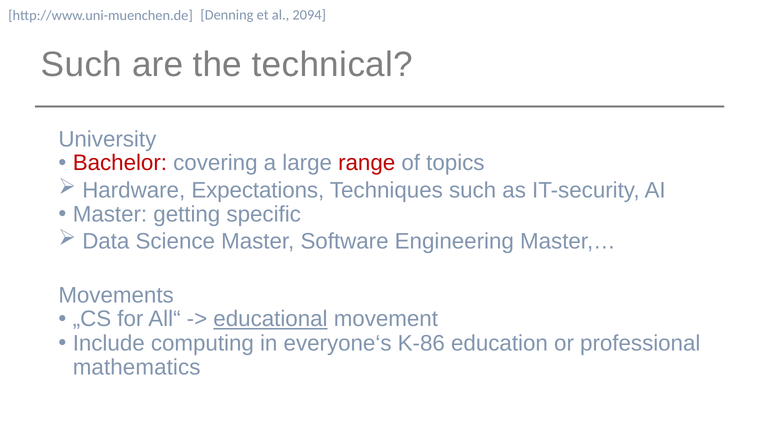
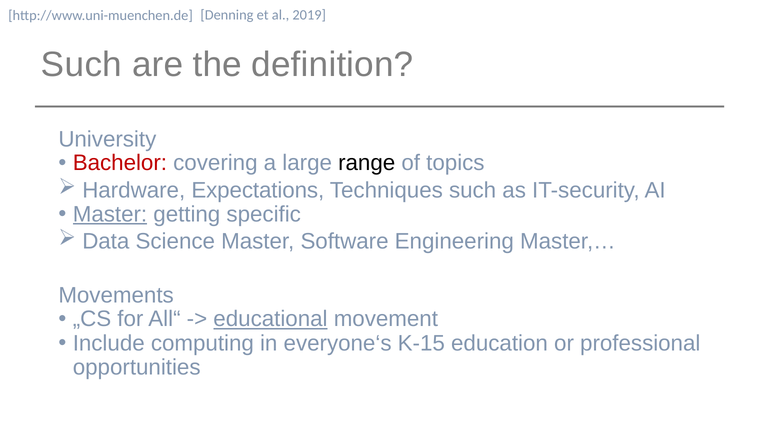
2094: 2094 -> 2019 (309, 15)
technical: technical -> definition (332, 64)
range colour: red -> black (367, 163)
Master underline: none -> present (110, 214)
K-86: K-86 -> K-15 (421, 343)
mathematics: mathematics -> opportunities (137, 367)
